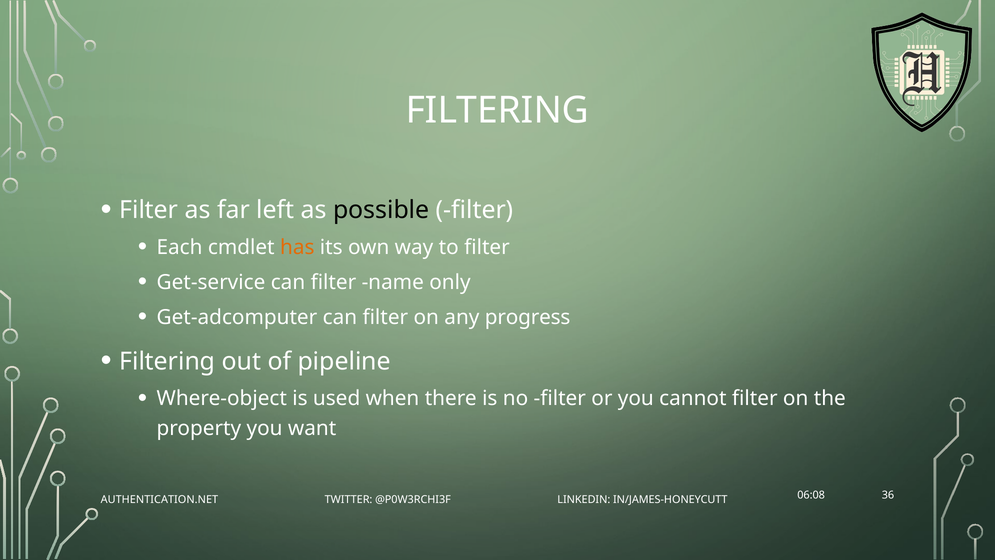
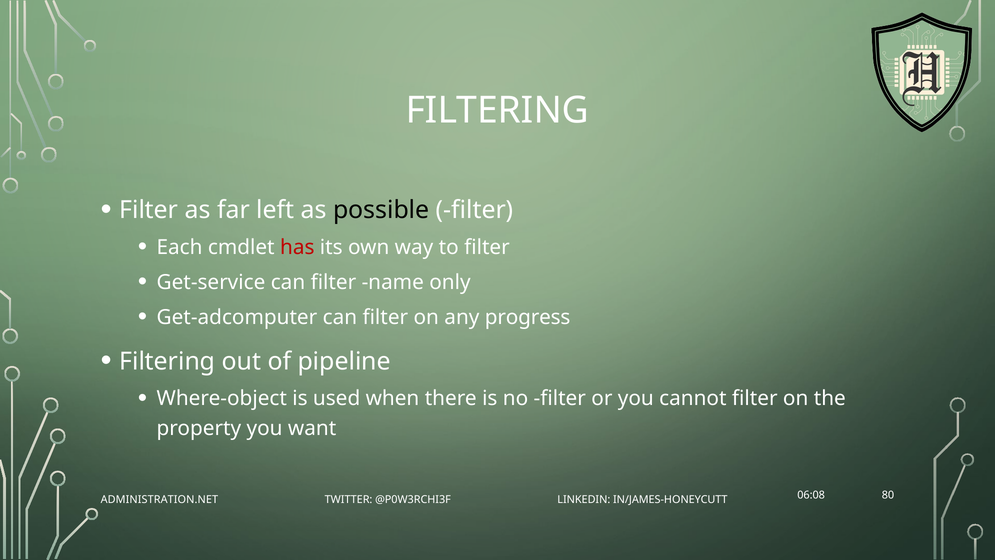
has colour: orange -> red (297, 247)
36: 36 -> 80 (888, 495)
AUTHENTICATION.NET: AUTHENTICATION.NET -> ADMINISTRATION.NET (159, 500)
